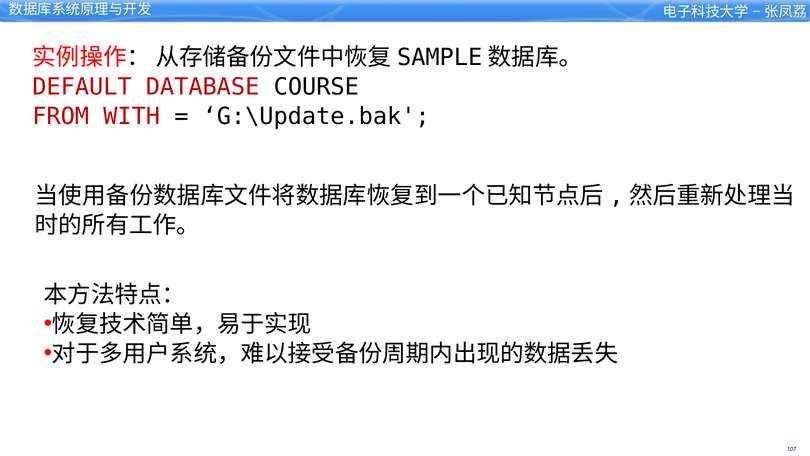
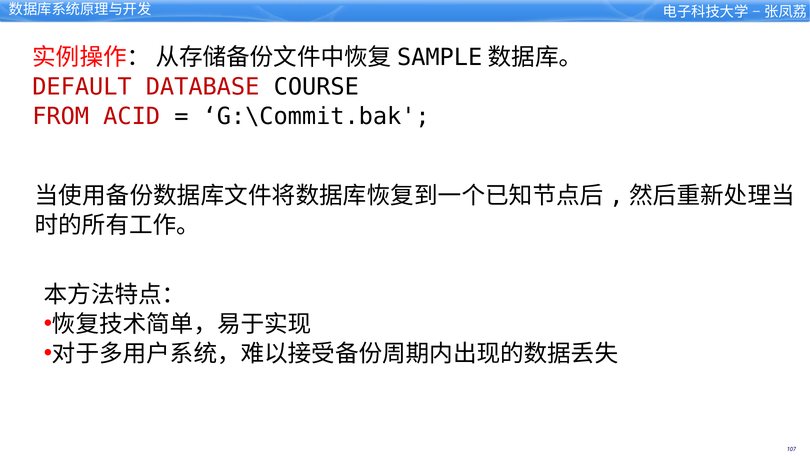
WITH: WITH -> ACID (132, 116)
G:\Update.bak: G:\Update.bak -> G:\Commit.bak (316, 116)
